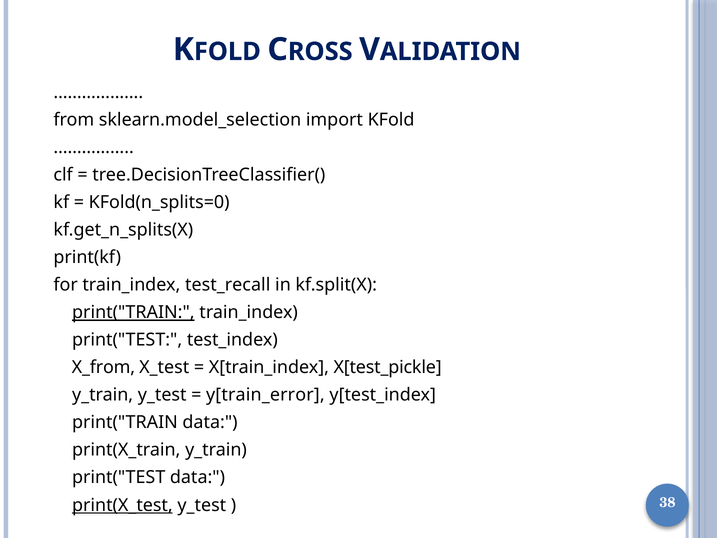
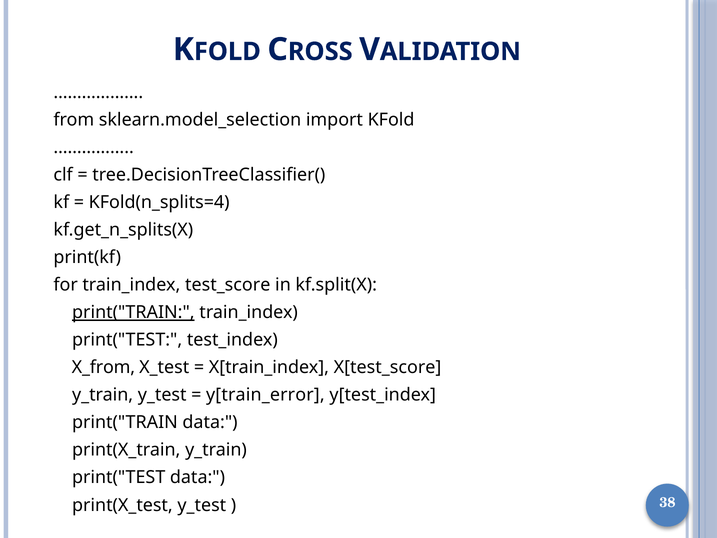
KFold(n_splits=0: KFold(n_splits=0 -> KFold(n_splits=4 (159, 202)
test_recall: test_recall -> test_score (228, 285)
X[test_pickle: X[test_pickle -> X[test_score (388, 367)
print(X_test underline: present -> none (122, 505)
